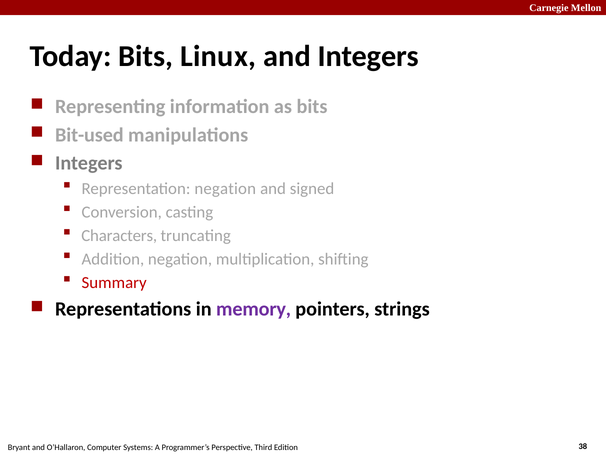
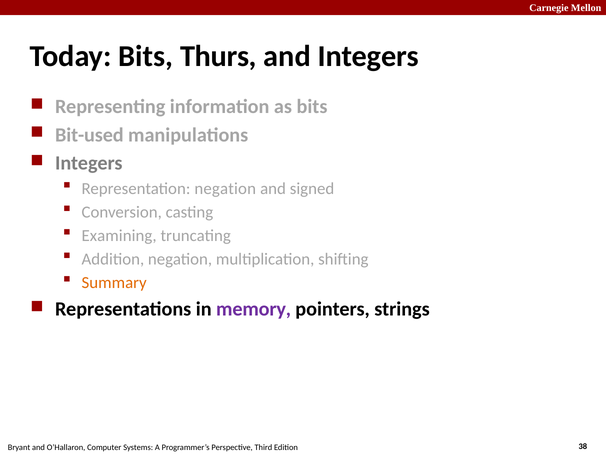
Linux: Linux -> Thurs (218, 56)
Characters: Characters -> Examining (119, 236)
Summary colour: red -> orange (114, 283)
